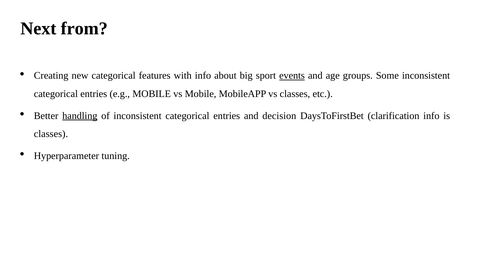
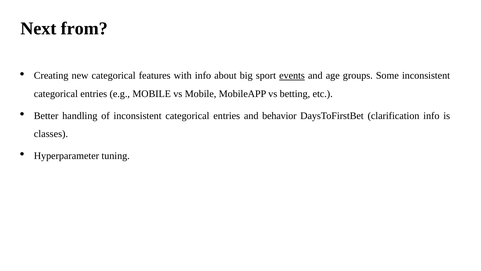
vs classes: classes -> betting (295, 94)
handling underline: present -> none (80, 116)
decision: decision -> behavior (279, 116)
